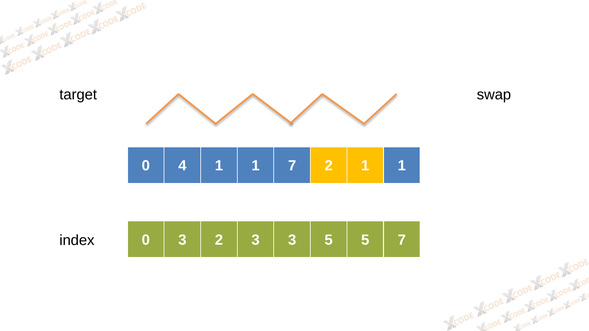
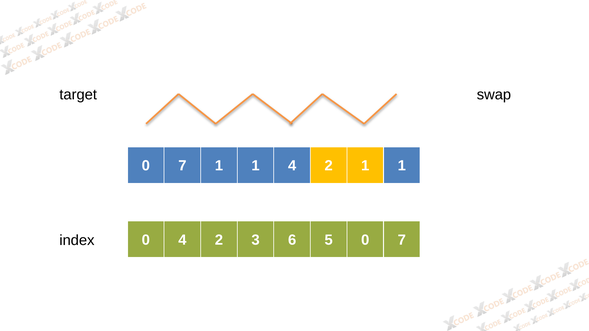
4: 4 -> 7 (182, 166)
1 7: 7 -> 4 (292, 166)
0 3: 3 -> 4 (182, 240)
3 3: 3 -> 6 (292, 240)
5 5: 5 -> 0 (365, 240)
